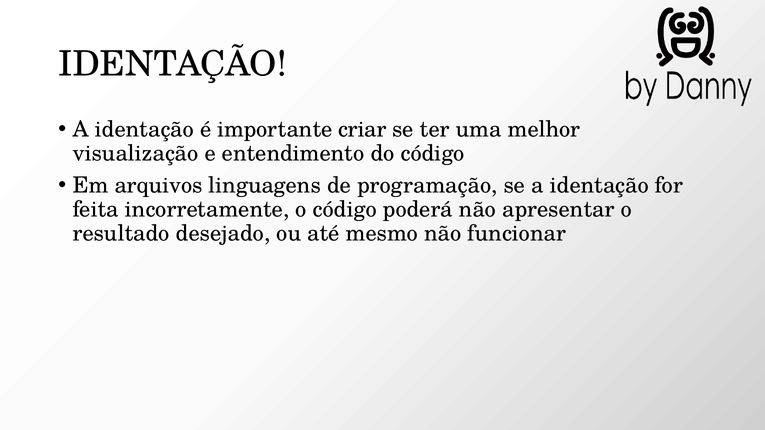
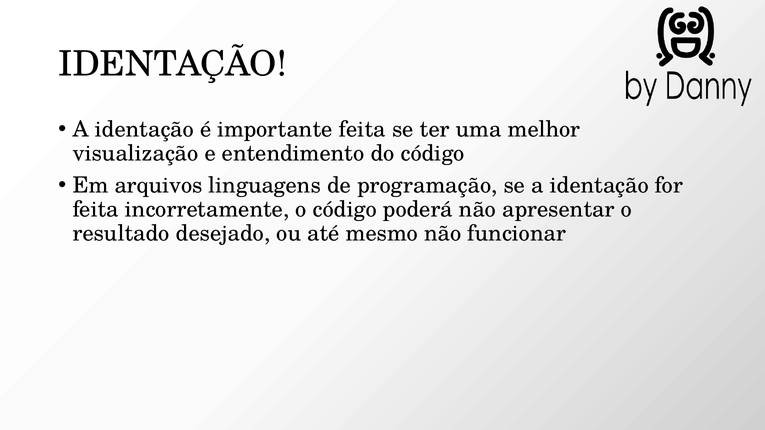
importante criar: criar -> feita (362, 129)
